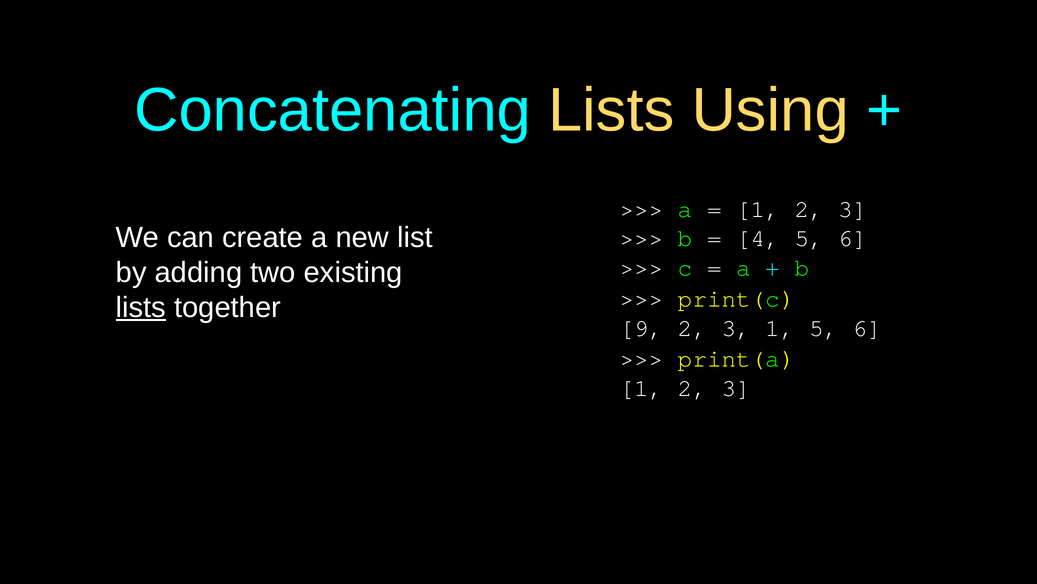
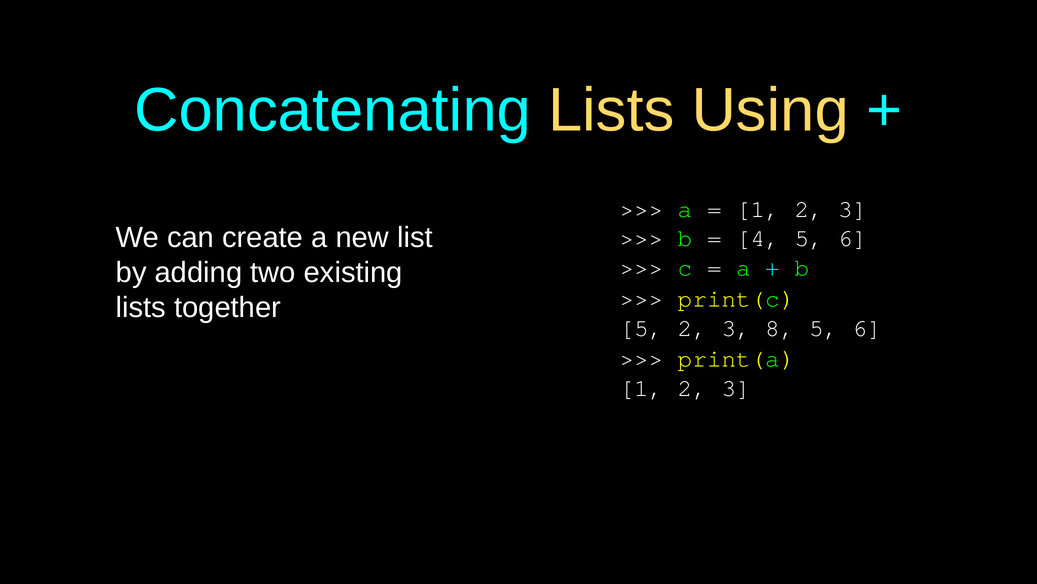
lists underline: present -> none (141, 307)
9: 9 -> 5 (642, 328)
3 1: 1 -> 8 (780, 328)
